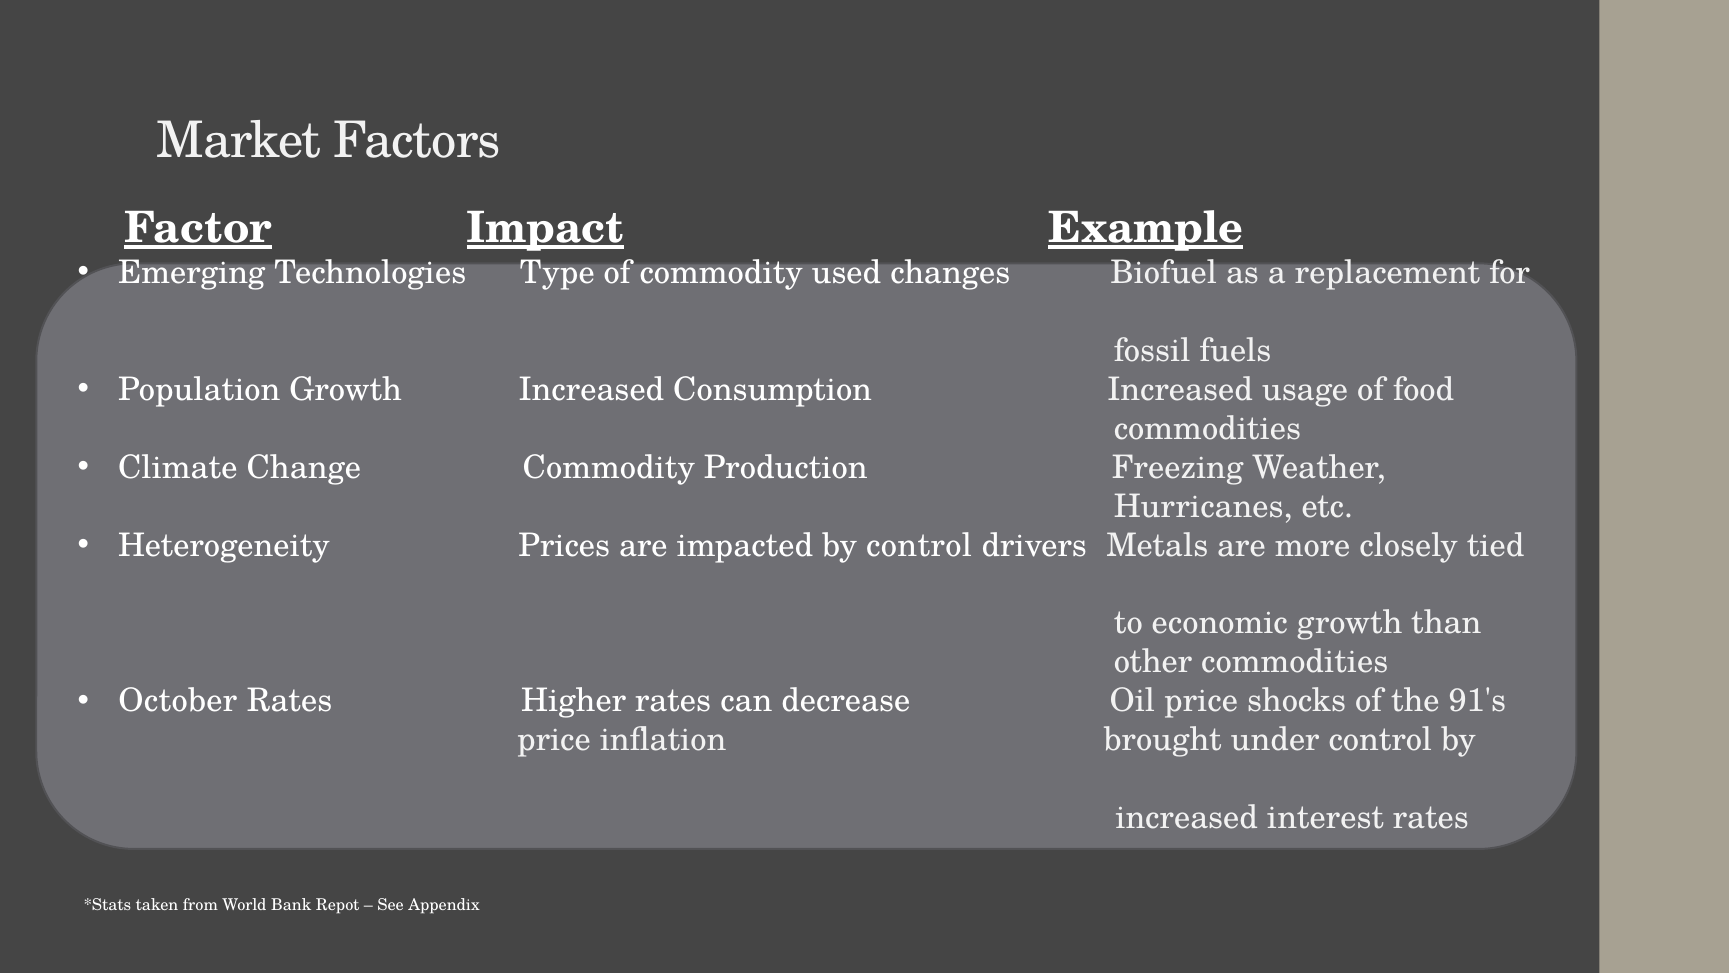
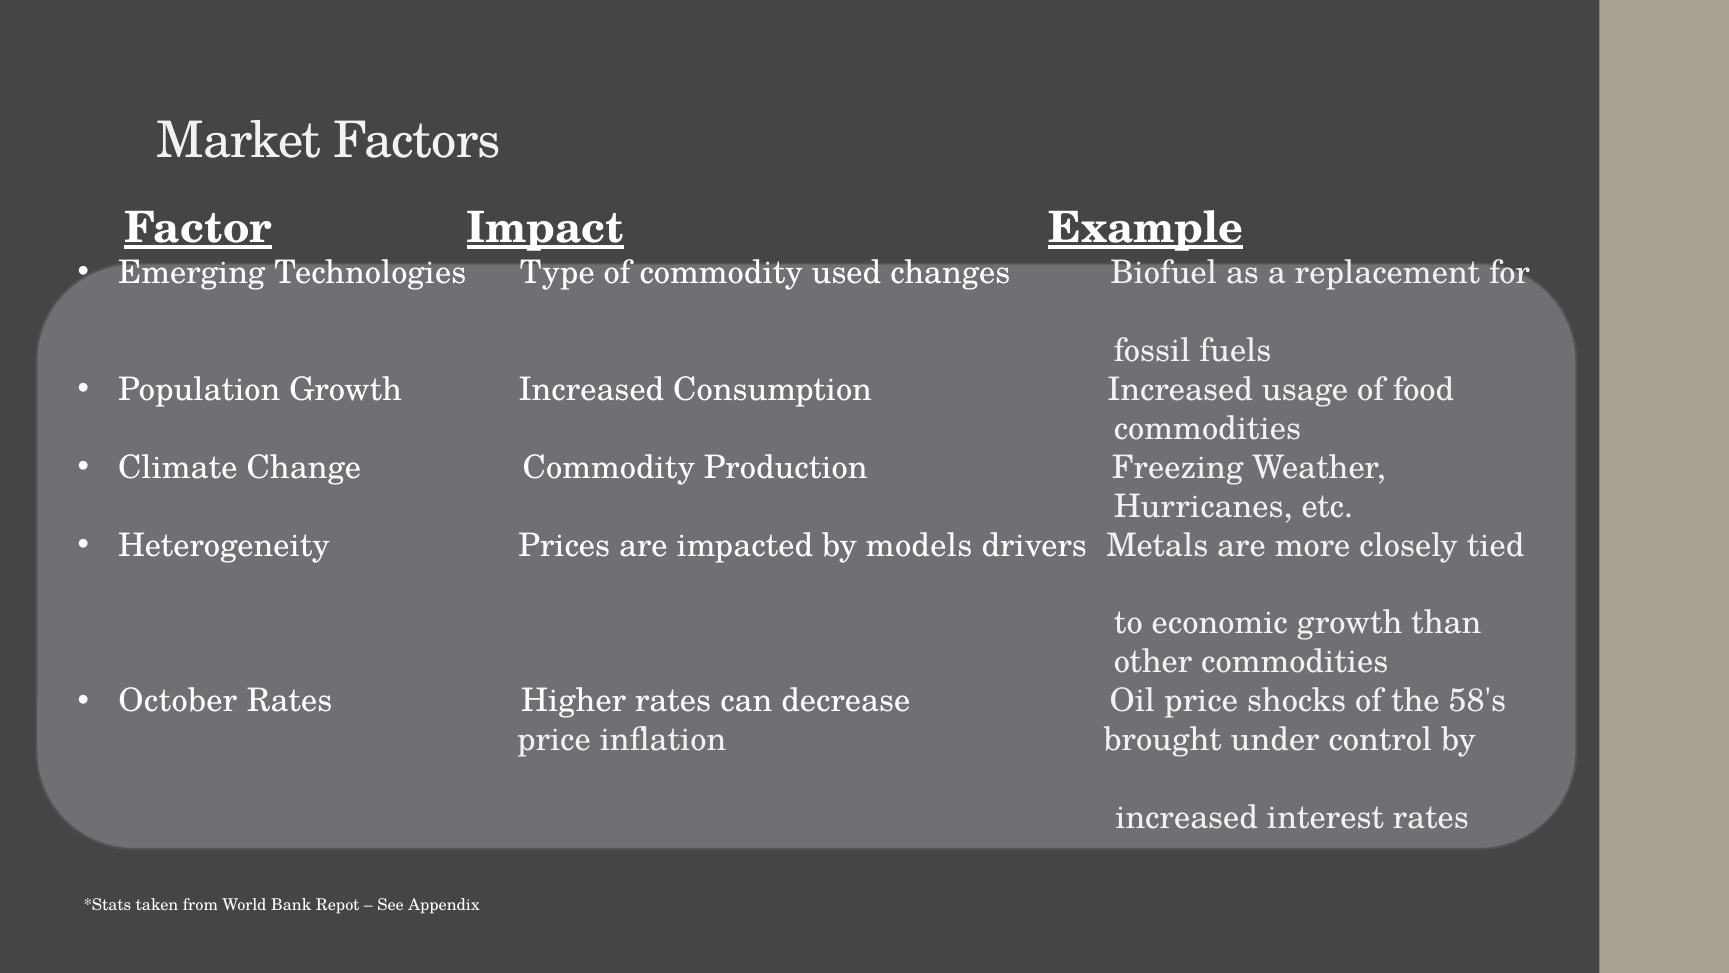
by control: control -> models (919, 545)
91's: 91's -> 58's (1477, 701)
